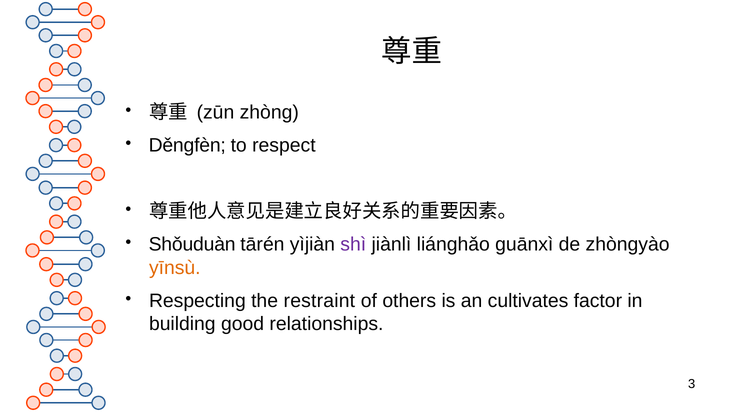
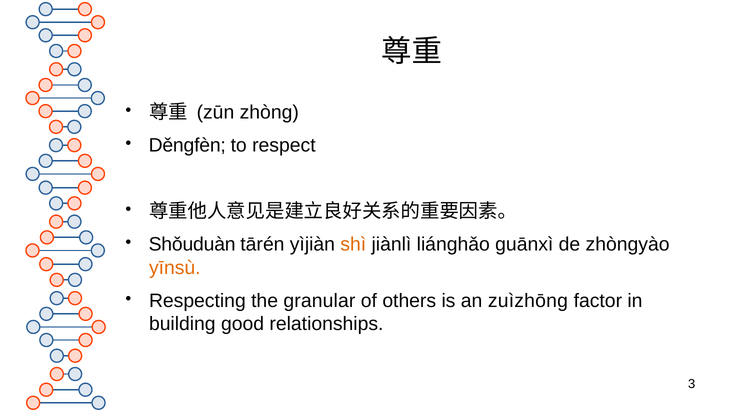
shì colour: purple -> orange (353, 244)
restraint: restraint -> granular (319, 301)
cultivates: cultivates -> zuìzhōng (528, 301)
